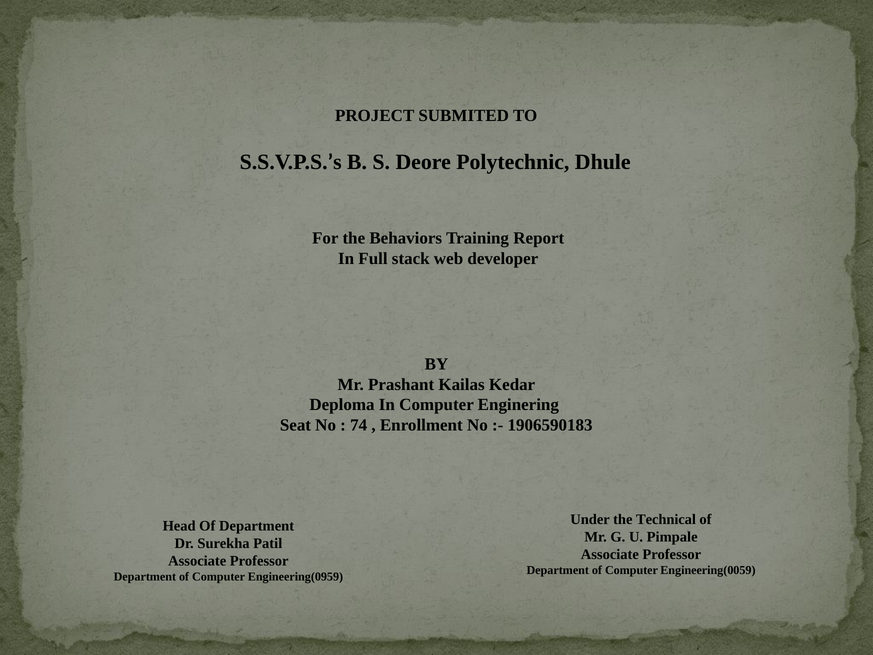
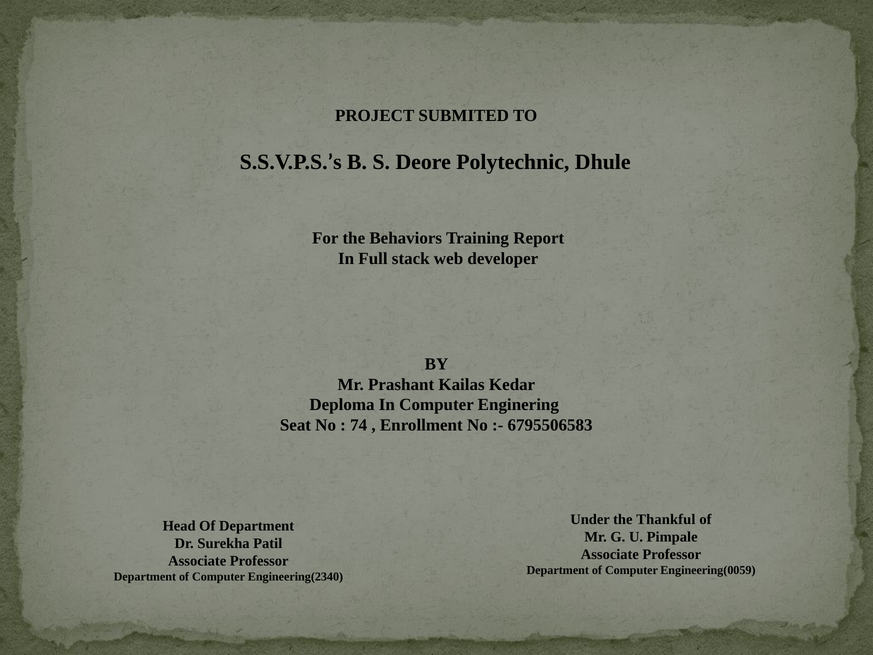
1906590183: 1906590183 -> 6795506583 (550, 425)
Technical: Technical -> Thankful (666, 519)
Engineering(0959: Engineering(0959 -> Engineering(2340 (295, 577)
